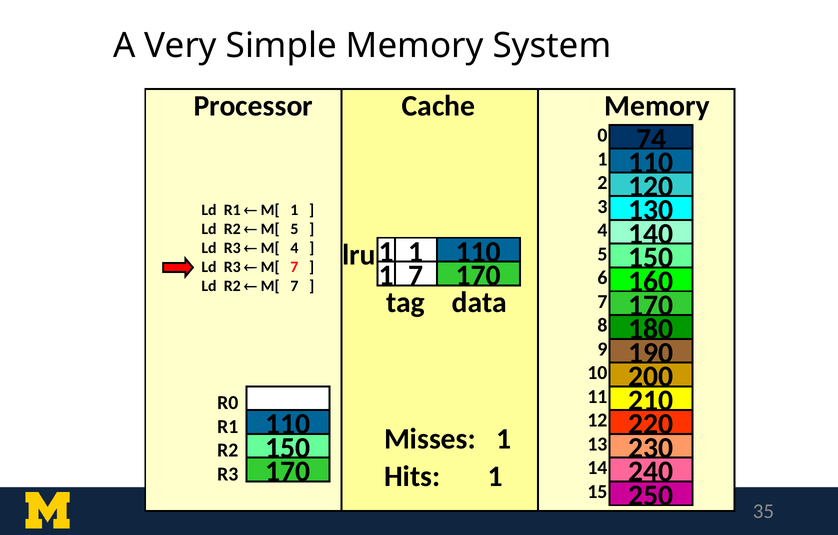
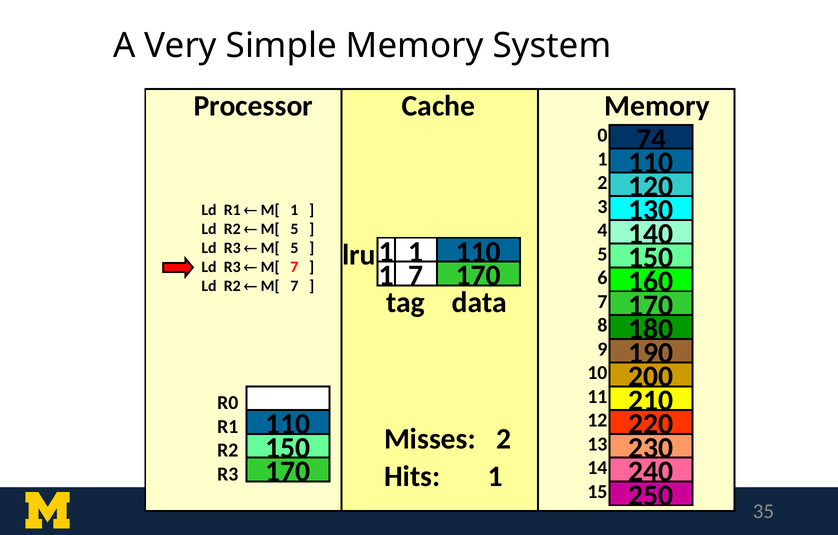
4: 4 -> 5 (294, 248)
Misses 1: 1 -> 2 (504, 439)
